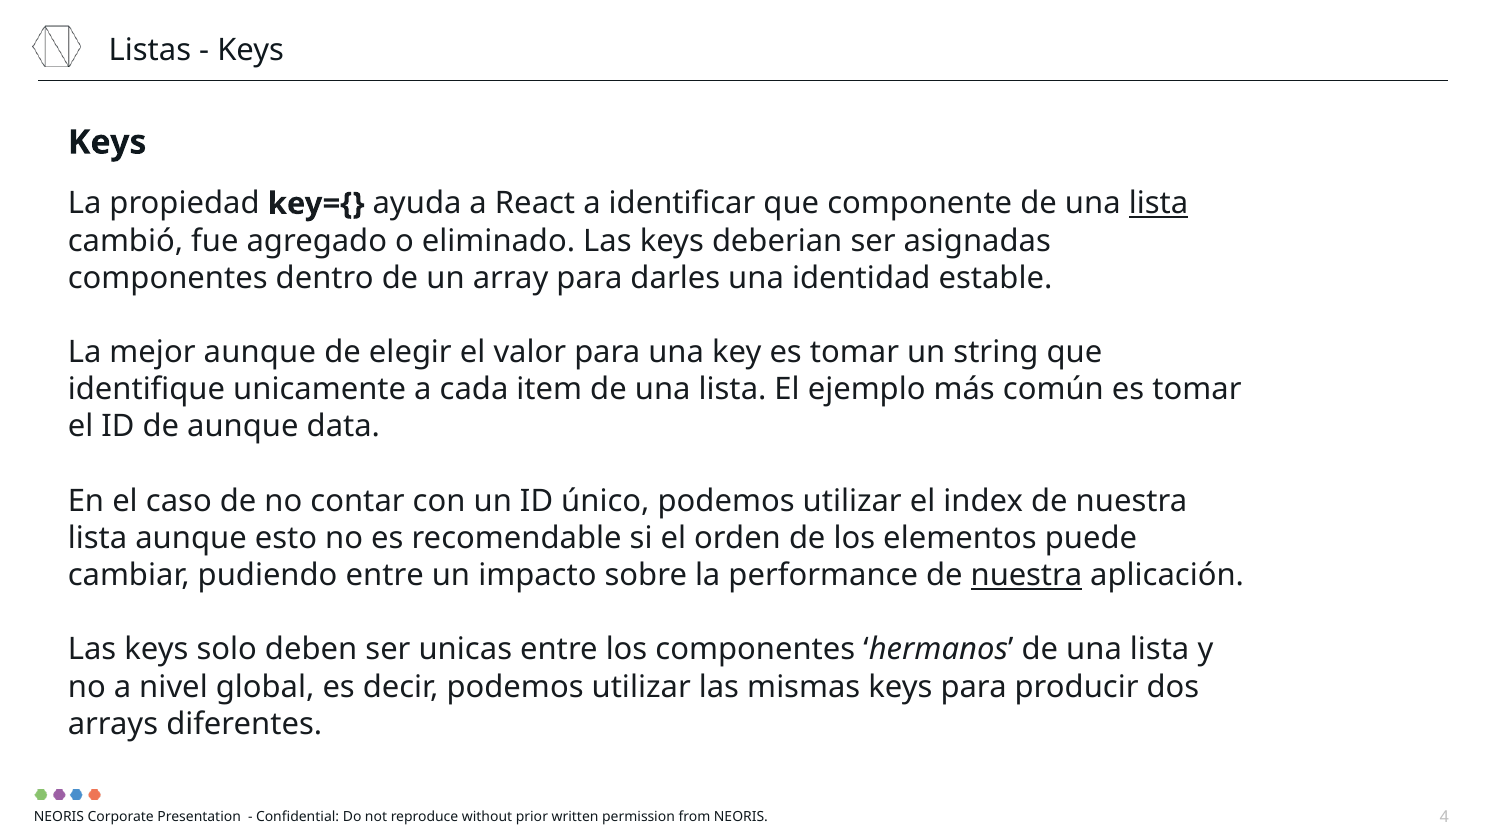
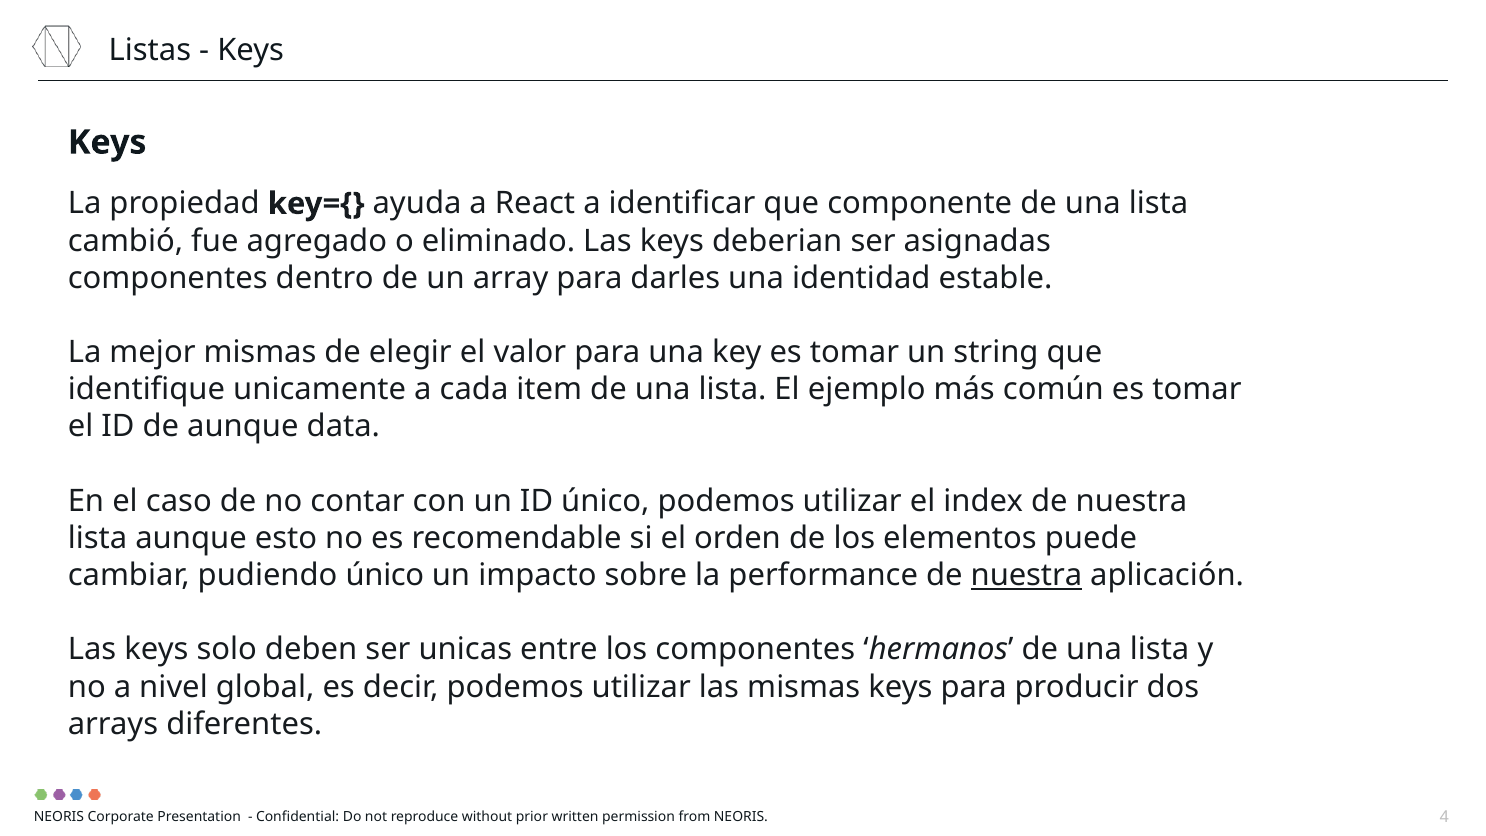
lista underline: present -> none (1158, 204)
mejor aunque: aunque -> mismas (260, 352)
pudiendo entre: entre -> único (385, 575)
